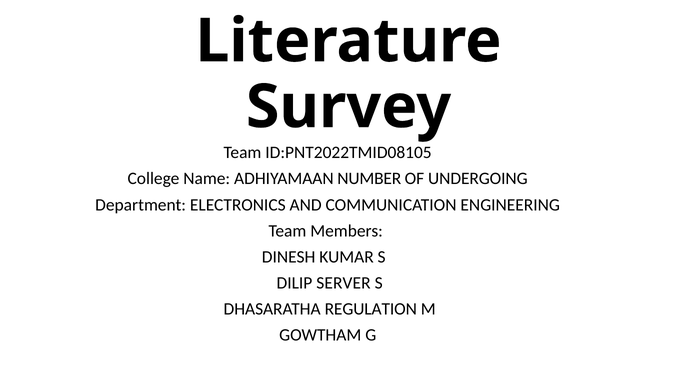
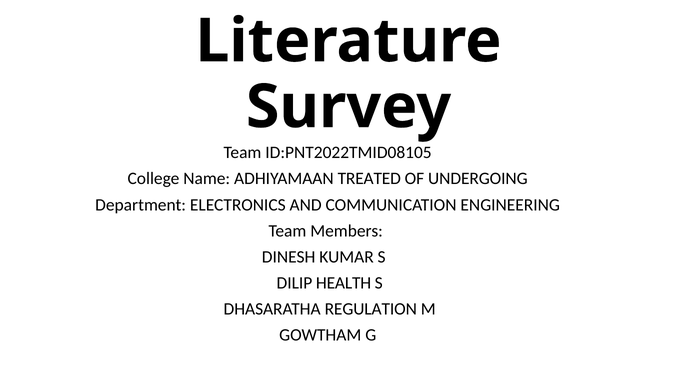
NUMBER: NUMBER -> TREATED (369, 179)
SERVER: SERVER -> HEALTH (344, 283)
